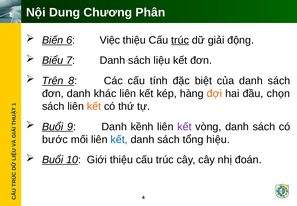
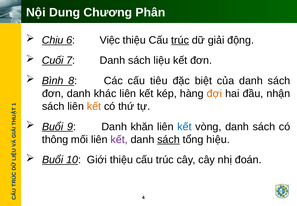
Biến: Biến -> Chịu (53, 40)
Biểu: Biểu -> Cuối (53, 60)
Trên: Trên -> Bình (53, 81)
tính: tính -> tiêu (159, 81)
chọn: chọn -> nhận (278, 93)
kềnh: kềnh -> khăn (142, 126)
kết colour: purple -> blue (184, 126)
bước: bước -> thông (55, 139)
kết colour: blue -> purple (119, 139)
sách underline: none -> present (169, 139)
